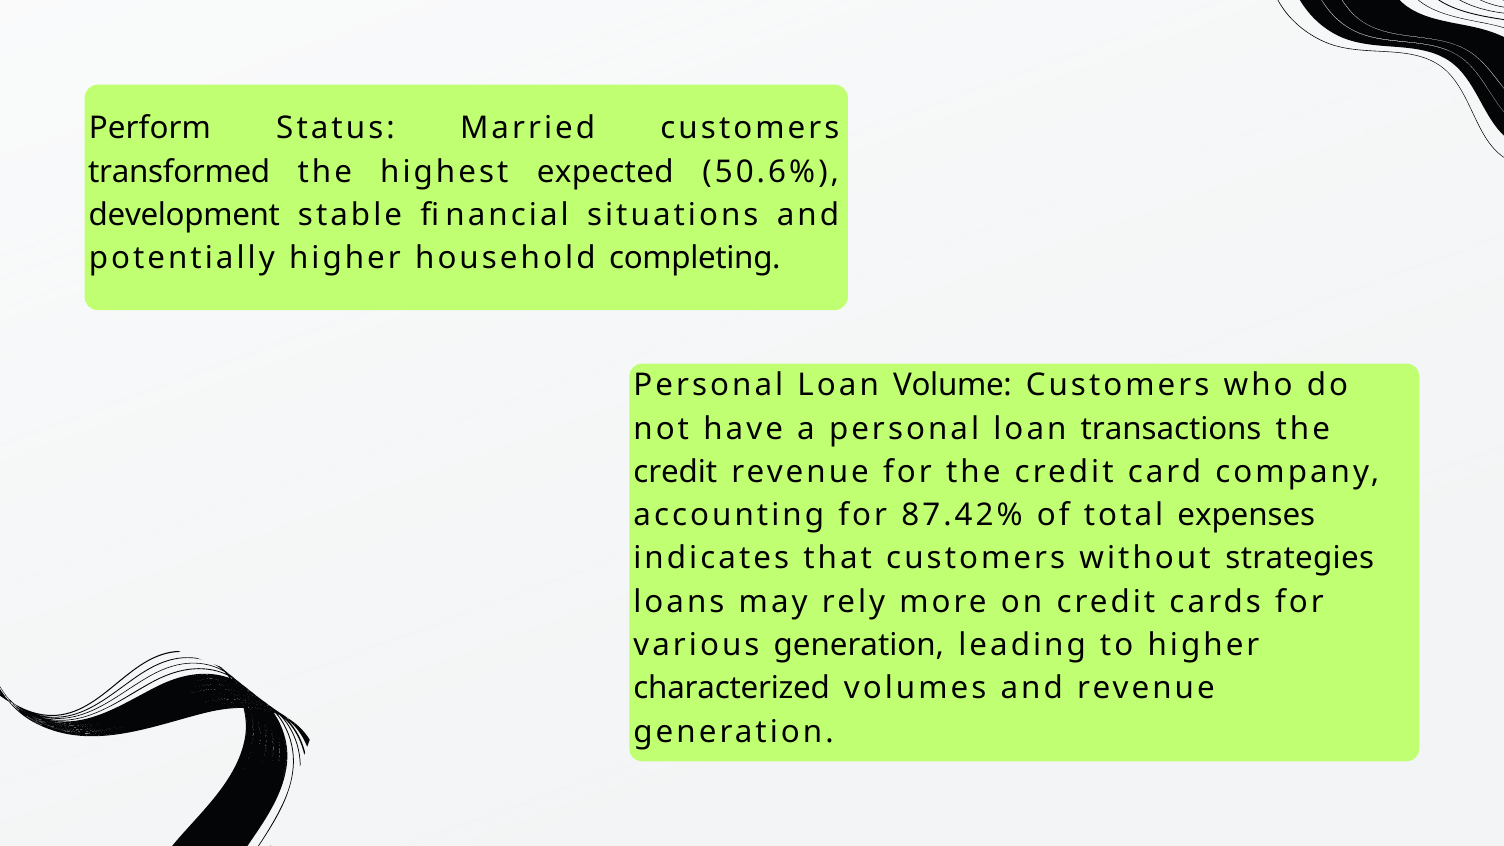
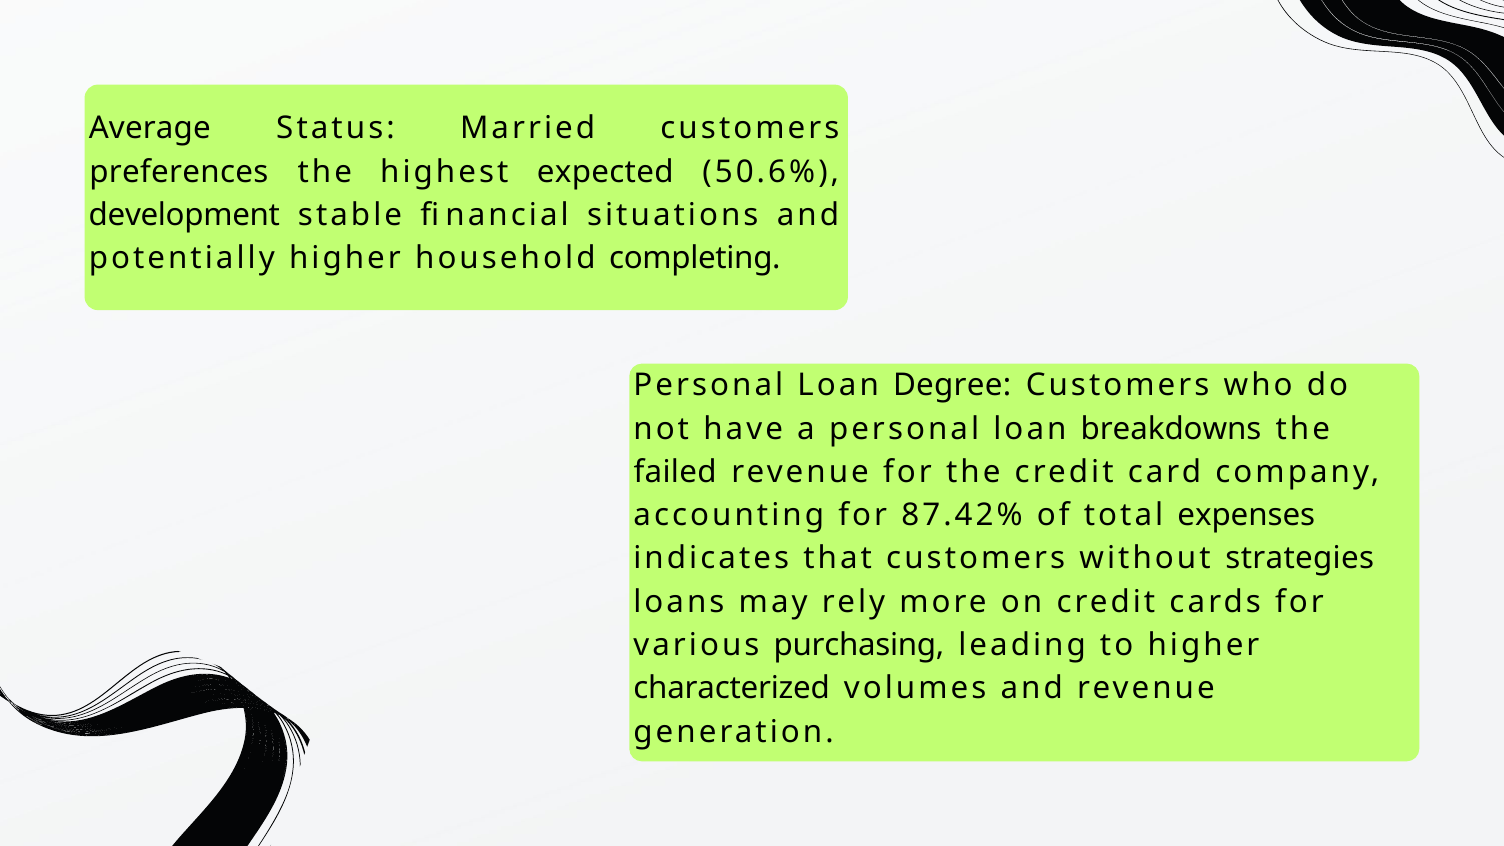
Perform: Perform -> Average (150, 129)
transformed: transformed -> preferences (179, 172)
Volume: Volume -> Degree (952, 385)
transactions: transactions -> breakdowns (1171, 429)
credit: credit -> failed (675, 472)
various generation: generation -> purchasing (859, 645)
